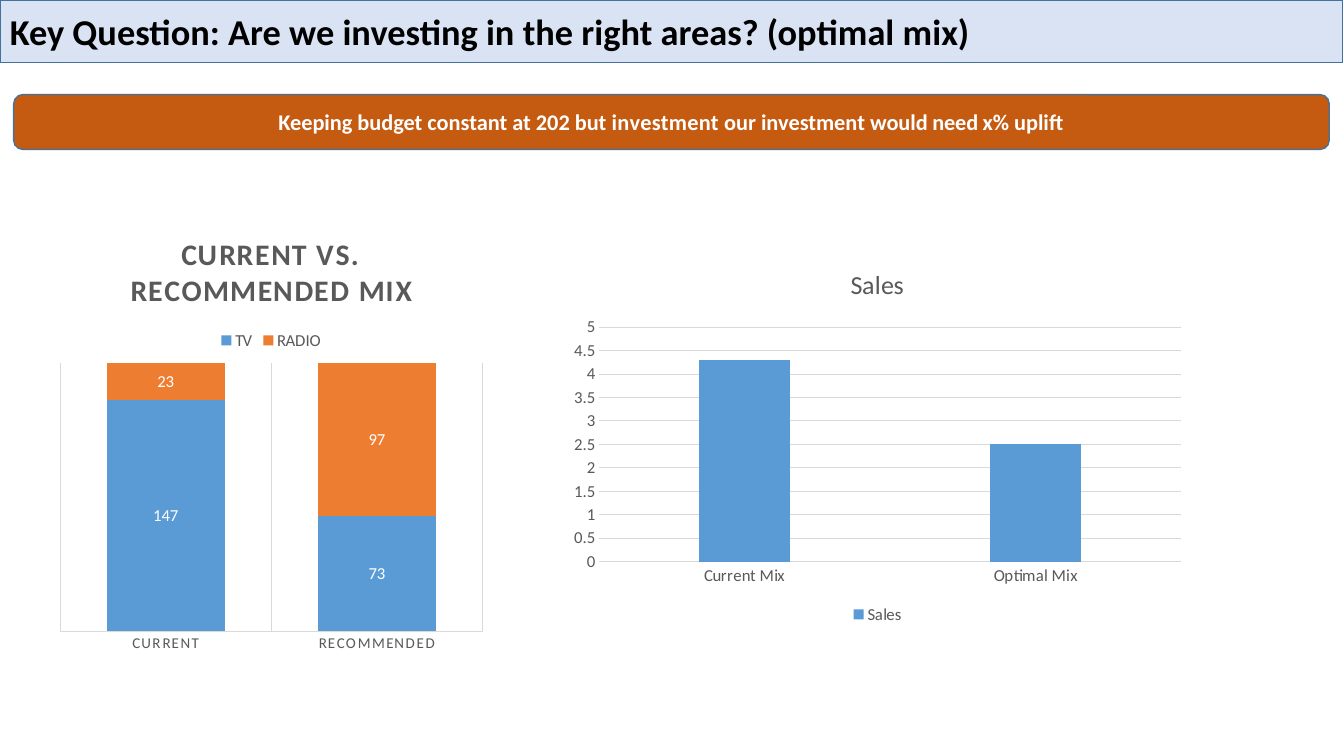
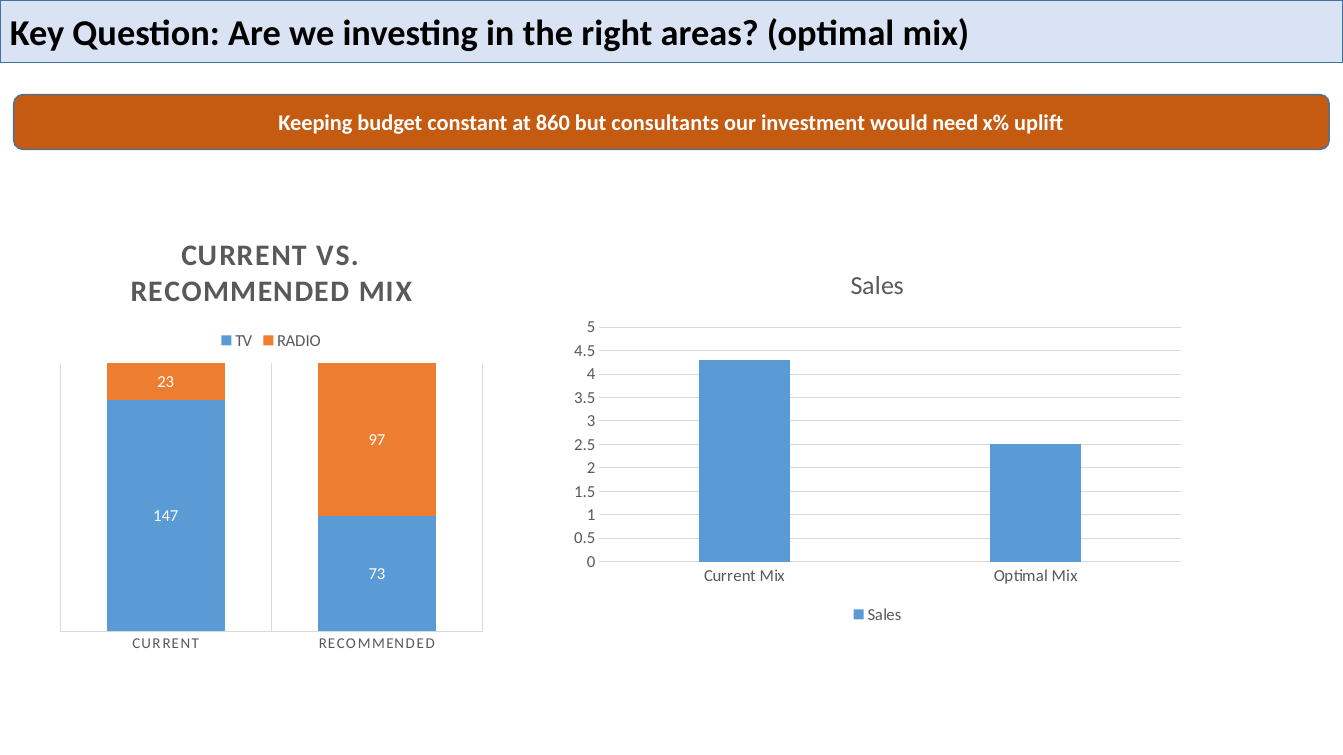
202: 202 -> 860 (553, 124)
but investment: investment -> consultants (665, 124)
